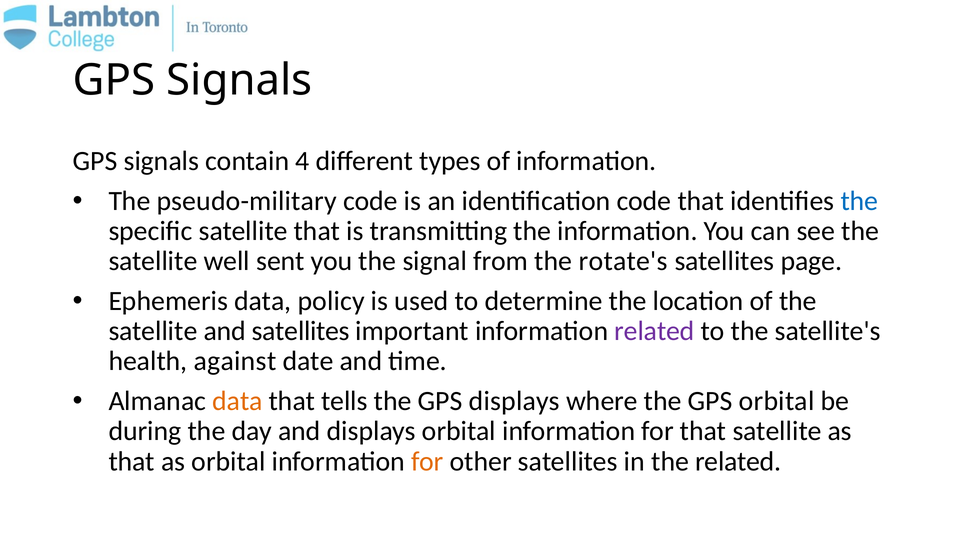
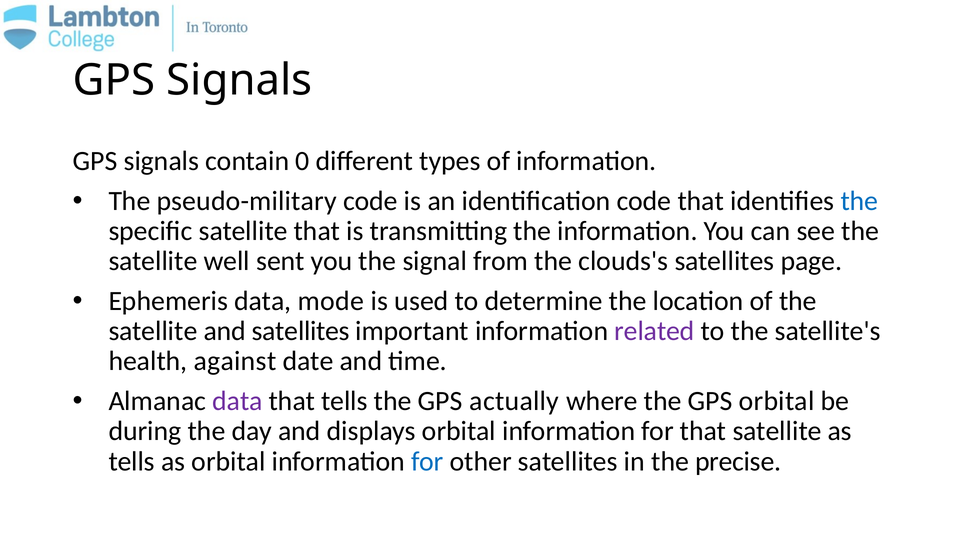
4: 4 -> 0 (303, 161)
rotate's: rotate's -> clouds's (623, 261)
policy: policy -> mode (331, 301)
data colour: orange -> purple (237, 401)
GPS displays: displays -> actually (514, 401)
that: that -> tells (132, 461)
for colour: orange -> blue (427, 461)
the related: related -> precise (738, 461)
